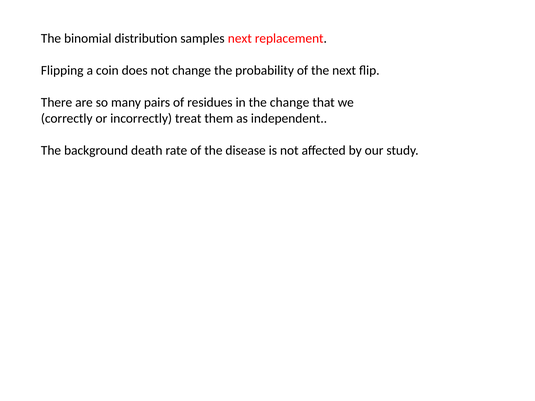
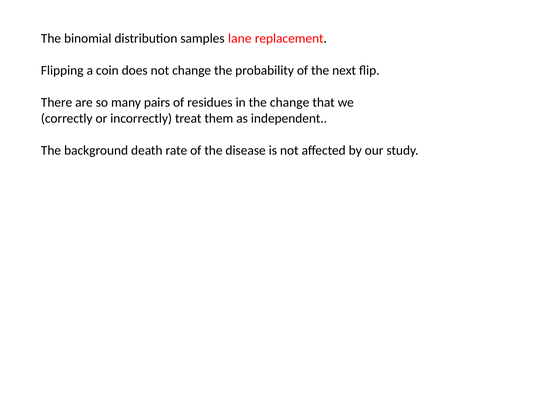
samples next: next -> lane (240, 38)
